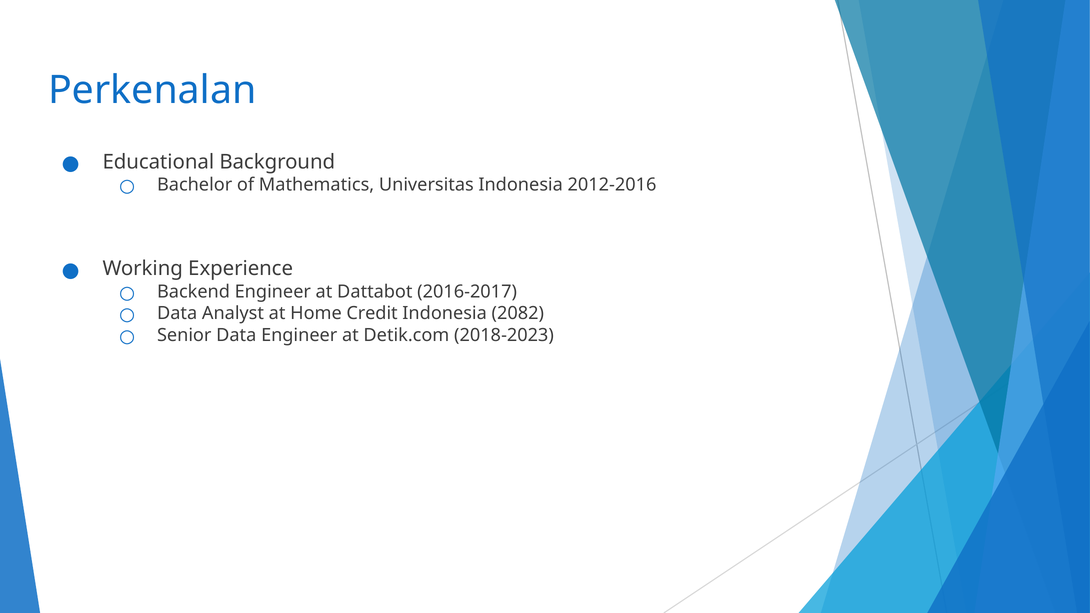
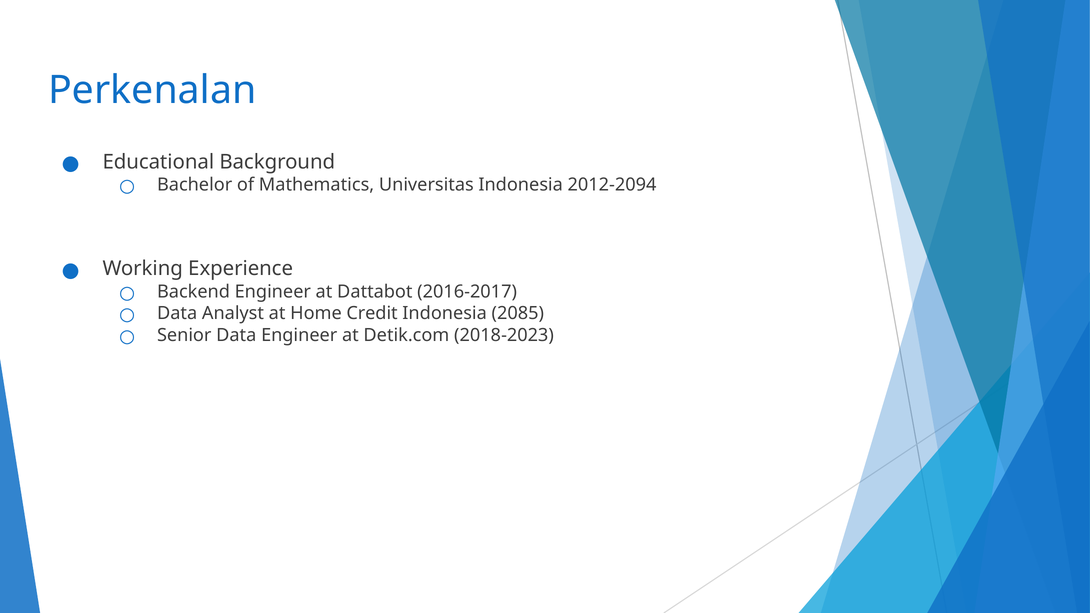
2012-2016: 2012-2016 -> 2012-2094 (612, 185)
2082: 2082 -> 2085 (518, 314)
